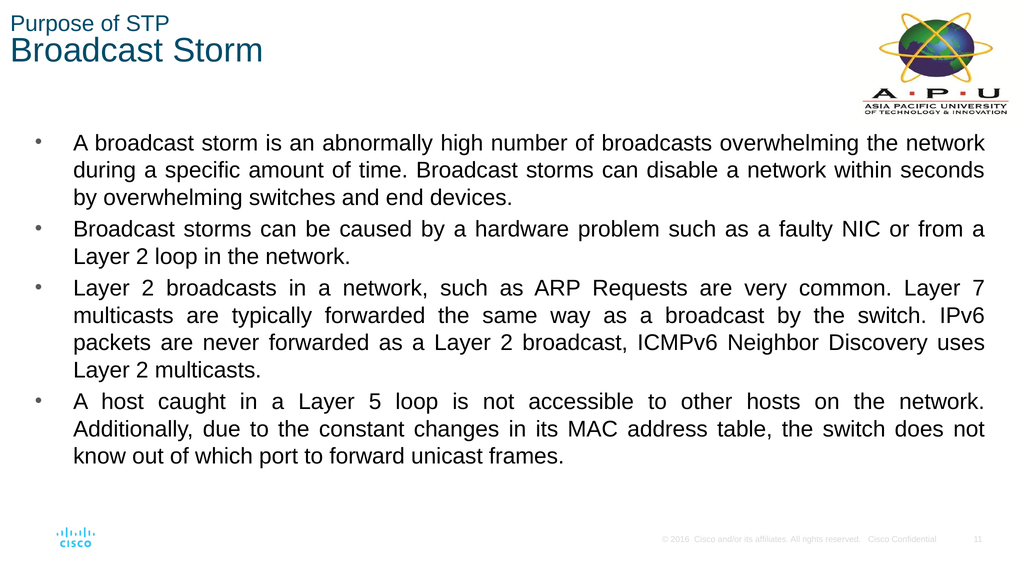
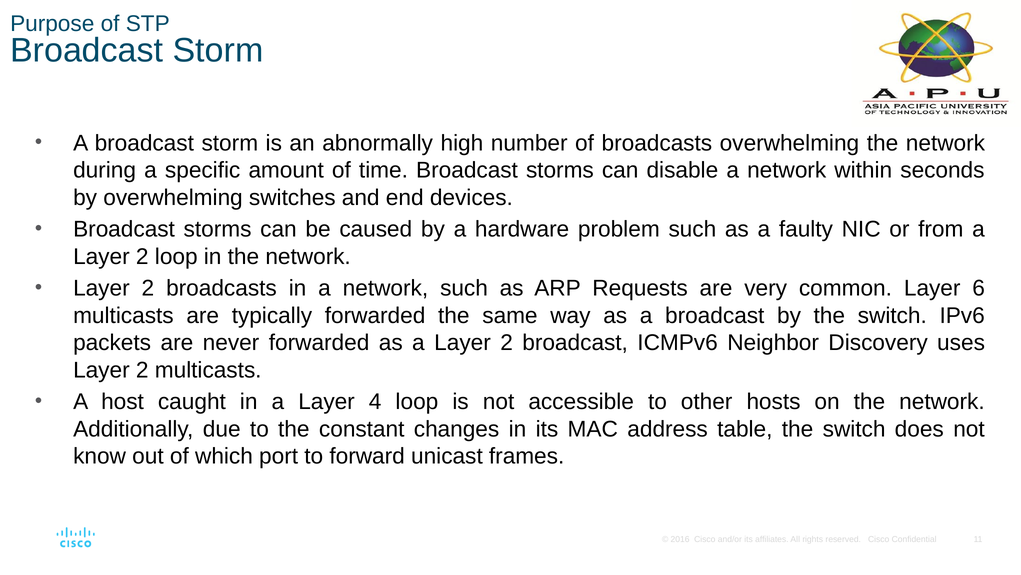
7: 7 -> 6 (979, 288)
5: 5 -> 4 (375, 401)
